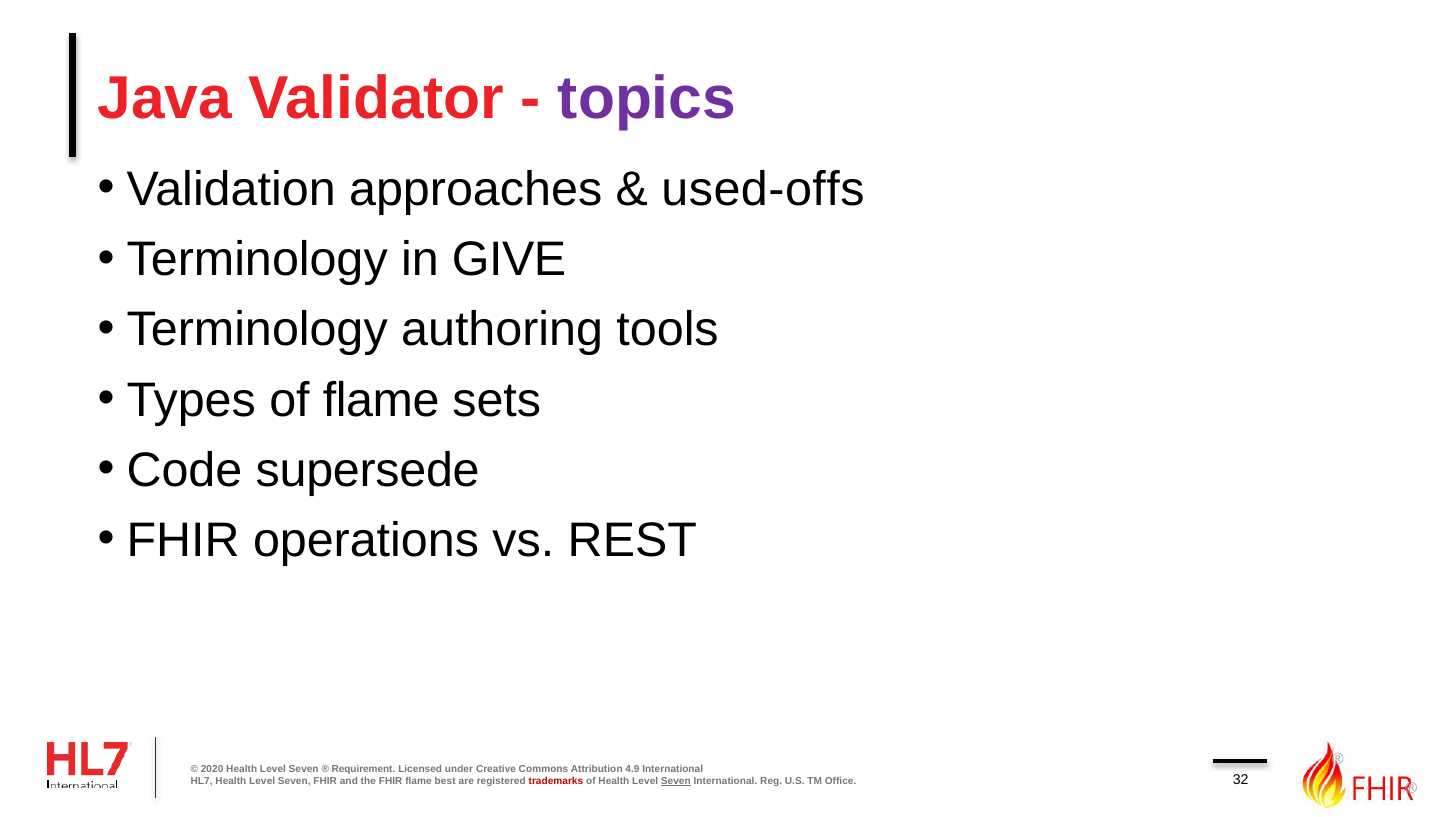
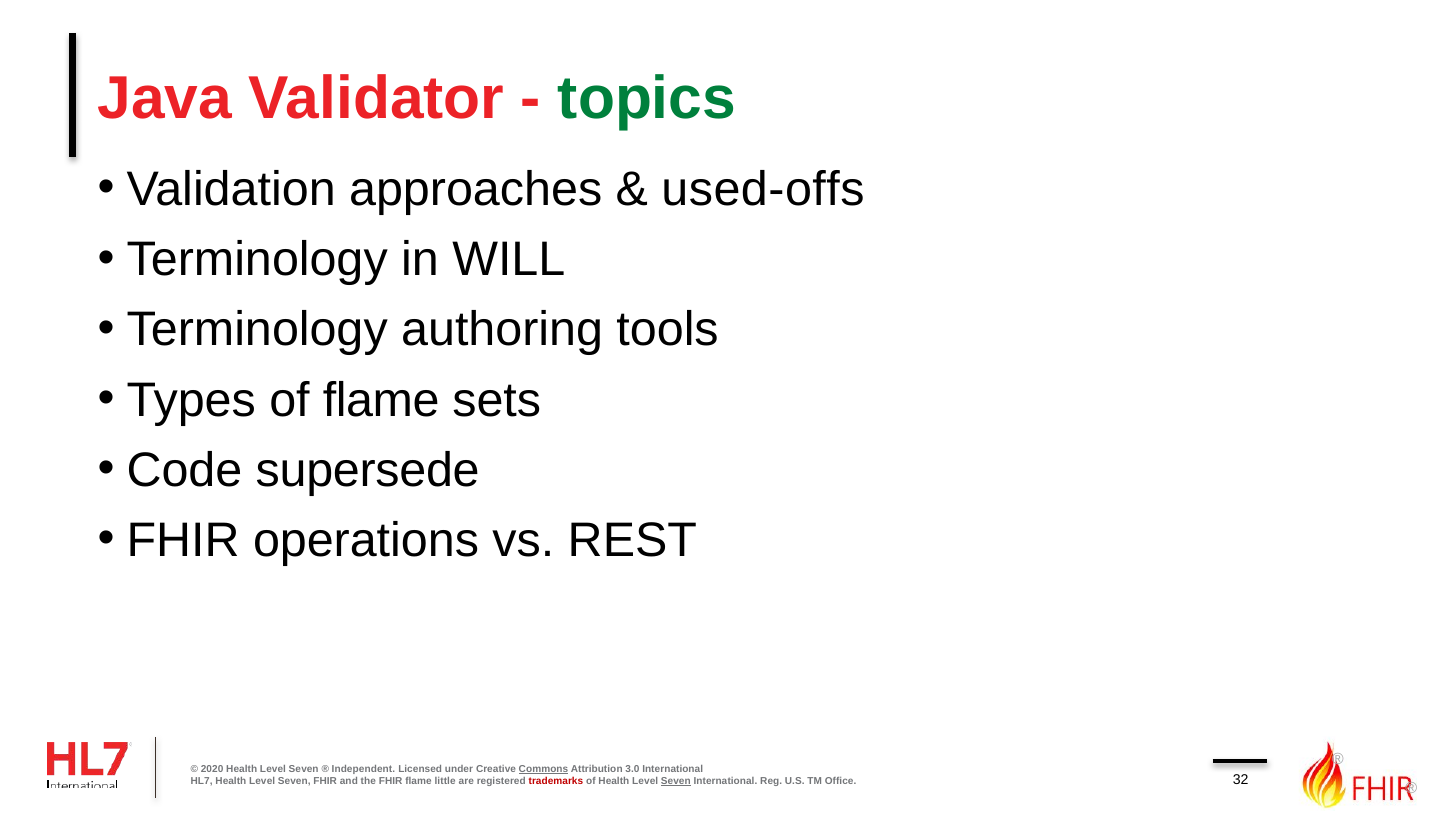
topics colour: purple -> green (647, 99)
GIVE: GIVE -> WILL (509, 260)
Requirement: Requirement -> Independent (363, 769)
Commons underline: none -> present (543, 769)
4.9: 4.9 -> 3.0 (632, 769)
best: best -> little (445, 781)
